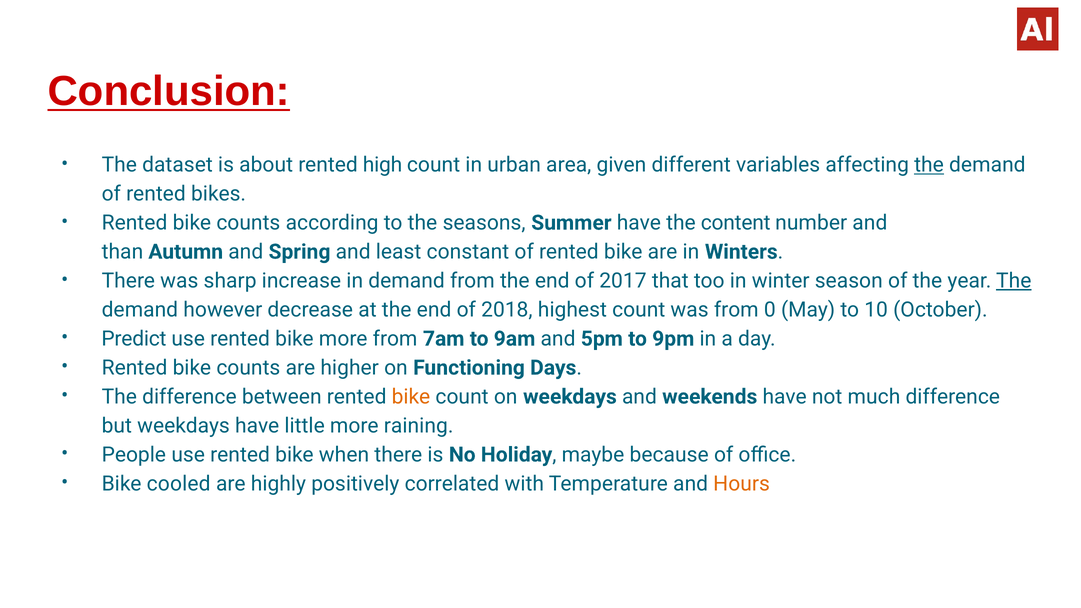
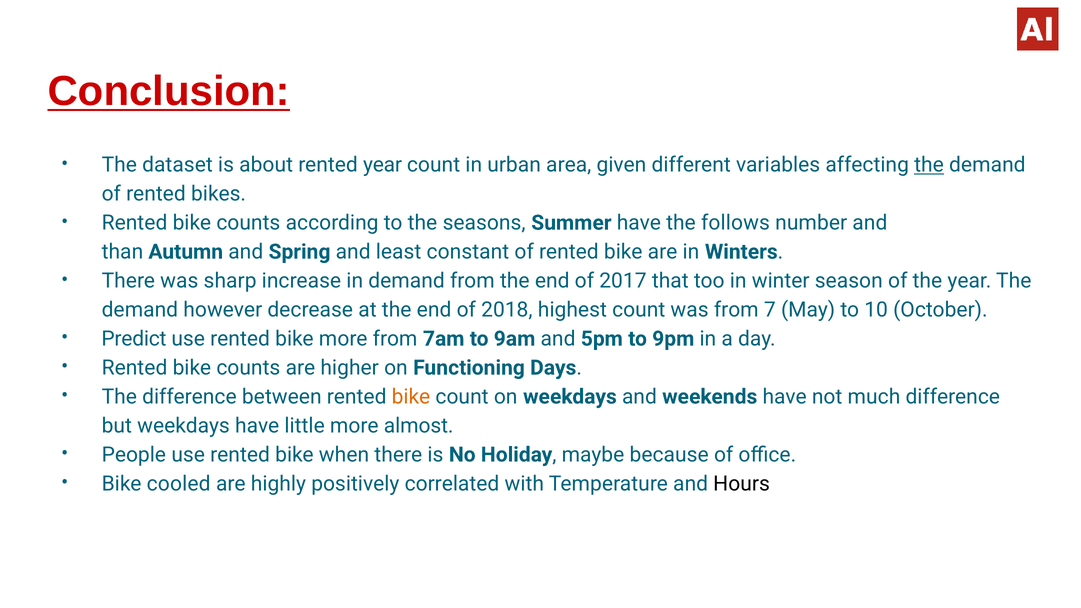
rented high: high -> year (383, 165)
content: content -> follows (736, 223)
The underline: present -> none (1014, 281)
0: 0 -> 7 (770, 310)
raining: raining -> almost (419, 426)
Hours colour: orange -> black (742, 484)
